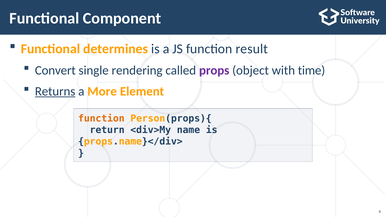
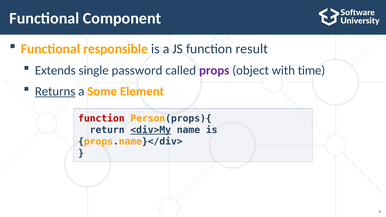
determines: determines -> responsible (116, 49)
Convert: Convert -> Extends (55, 70)
rendering: rendering -> password (137, 70)
More: More -> Some (102, 91)
function colour: orange -> red (101, 118)
<div>My underline: none -> present (151, 130)
